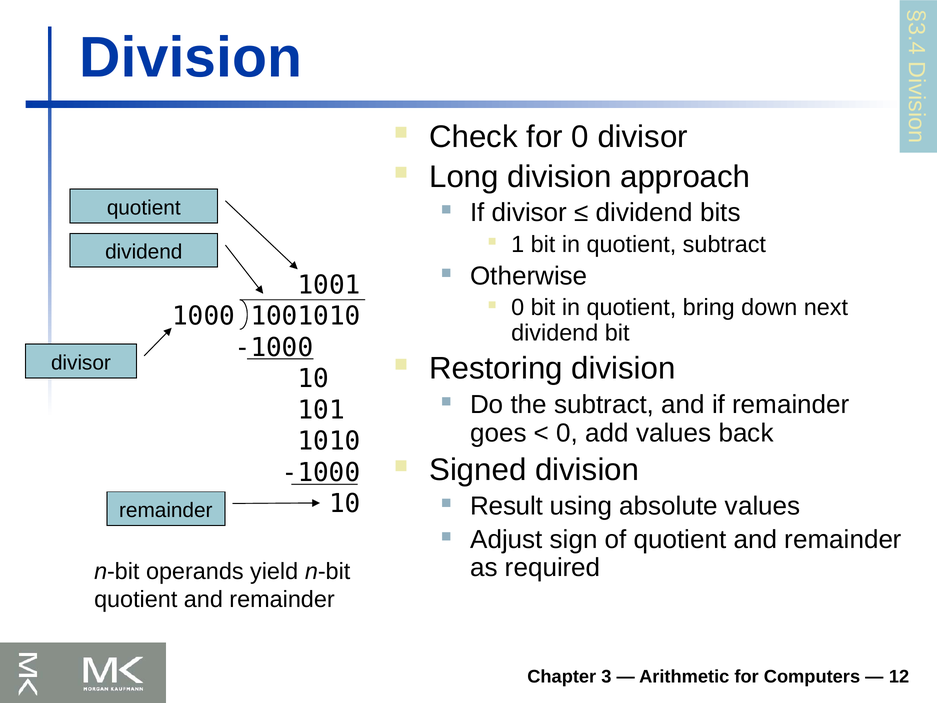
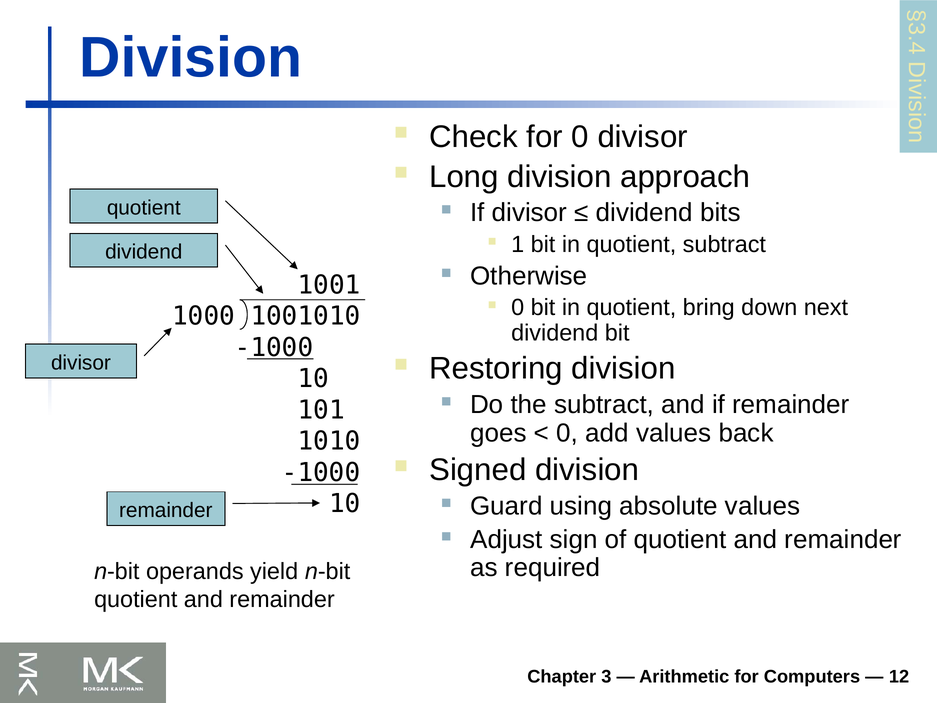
Result: Result -> Guard (506, 506)
